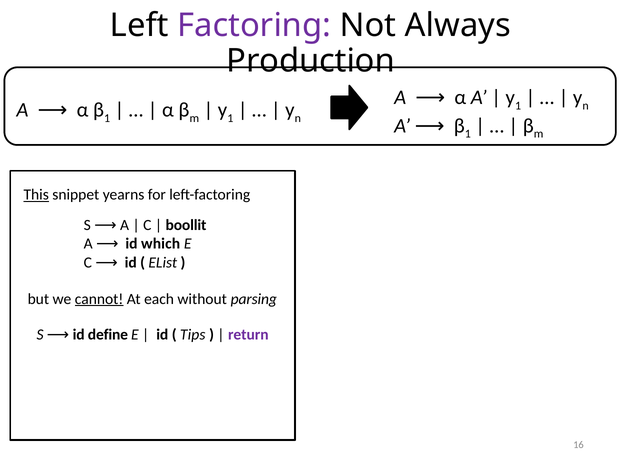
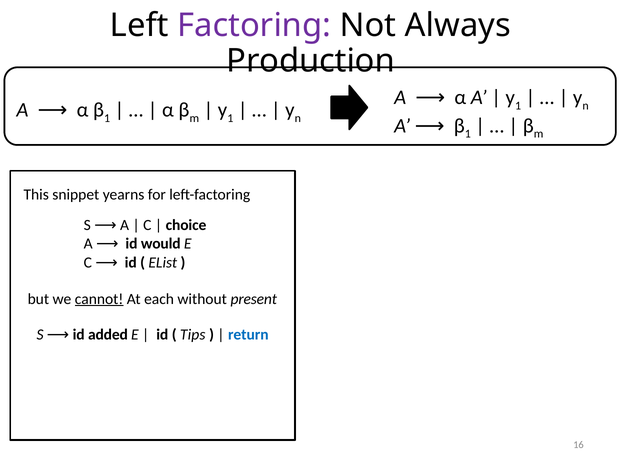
This underline: present -> none (36, 195)
boollit: boollit -> choice (186, 225)
which: which -> would (161, 244)
parsing: parsing -> present (254, 299)
define: define -> added (108, 334)
return colour: purple -> blue (248, 334)
